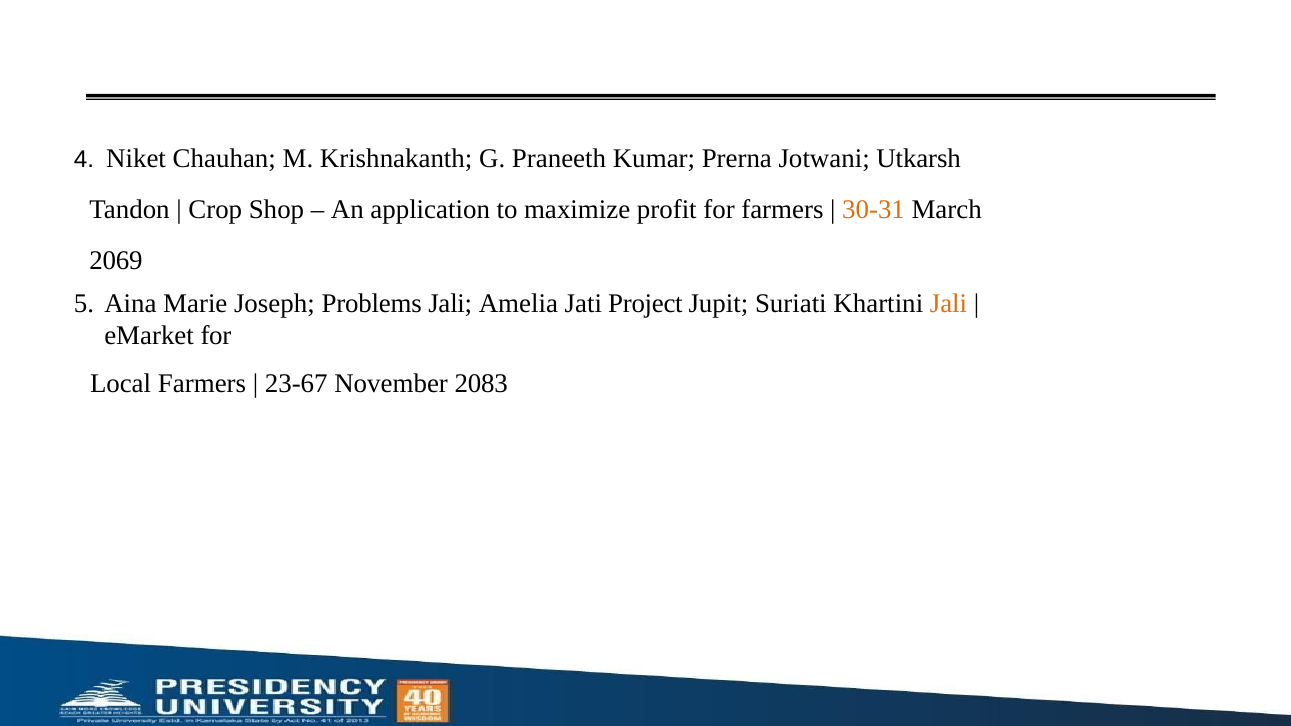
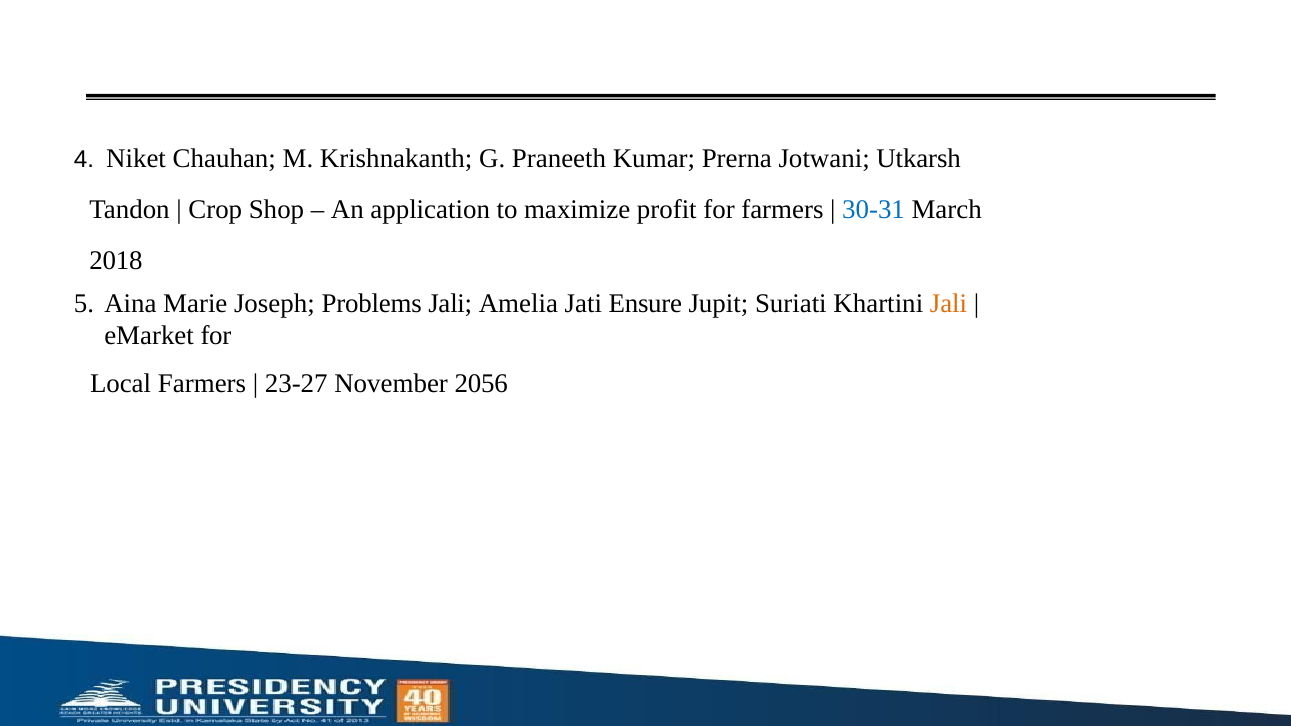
30-31 colour: orange -> blue (874, 210)
2069: 2069 -> 2018 (116, 261)
Project: Project -> Ensure (645, 303)
23-67: 23-67 -> 23-27 (296, 384)
2083: 2083 -> 2056 (481, 384)
